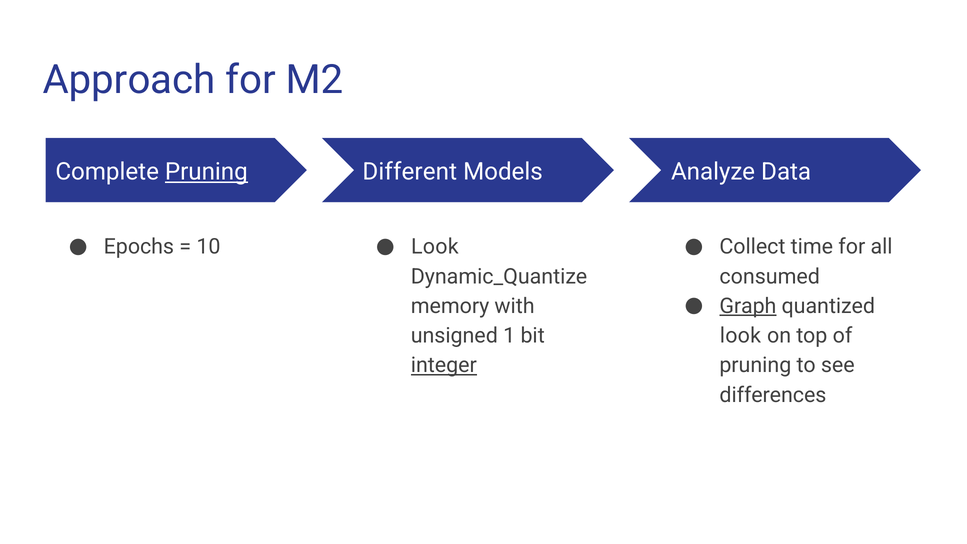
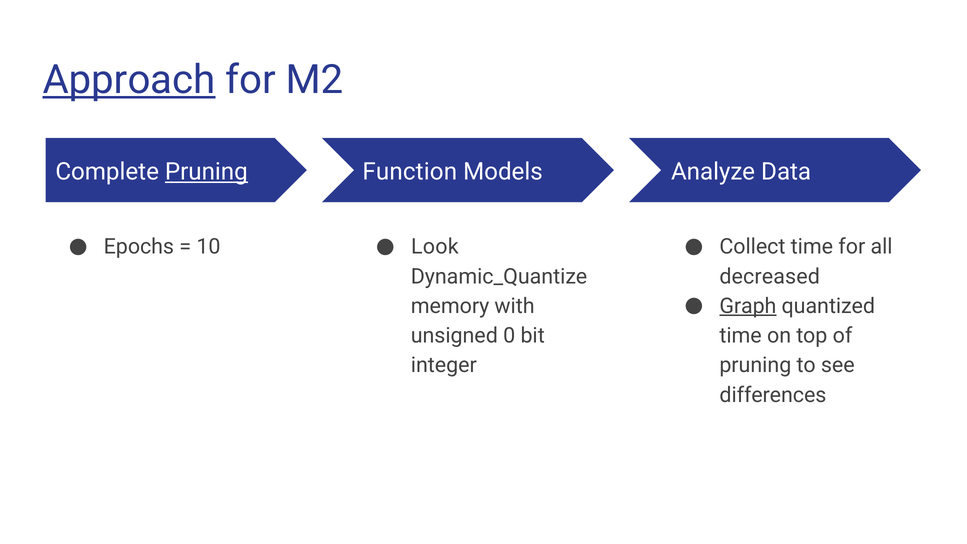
Approach underline: none -> present (129, 80)
Different: Different -> Function (410, 172)
consumed: consumed -> decreased (770, 277)
1: 1 -> 0 (509, 336)
look: look -> time (741, 336)
integer underline: present -> none (444, 365)
